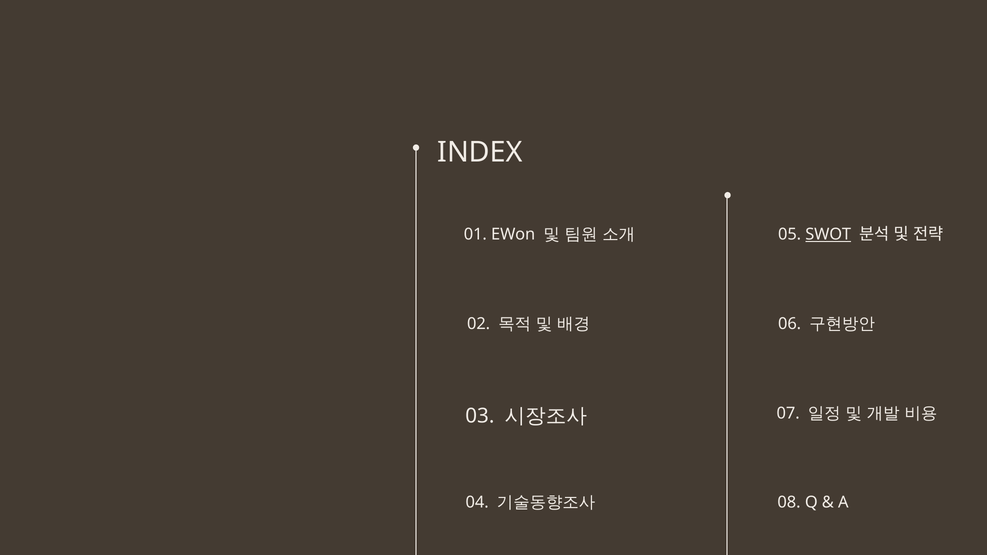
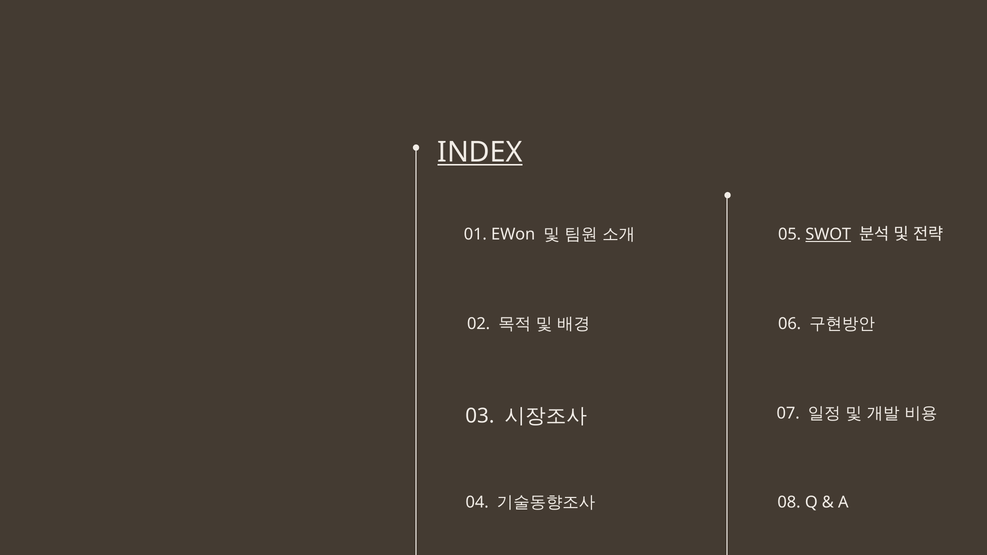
INDEX underline: none -> present (480, 152)
